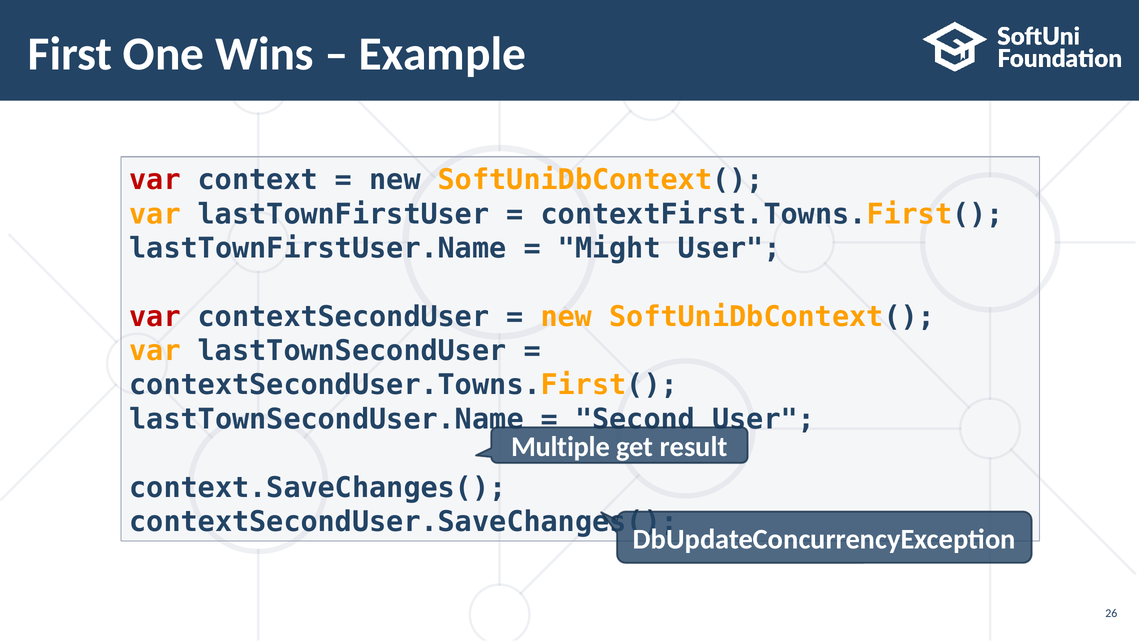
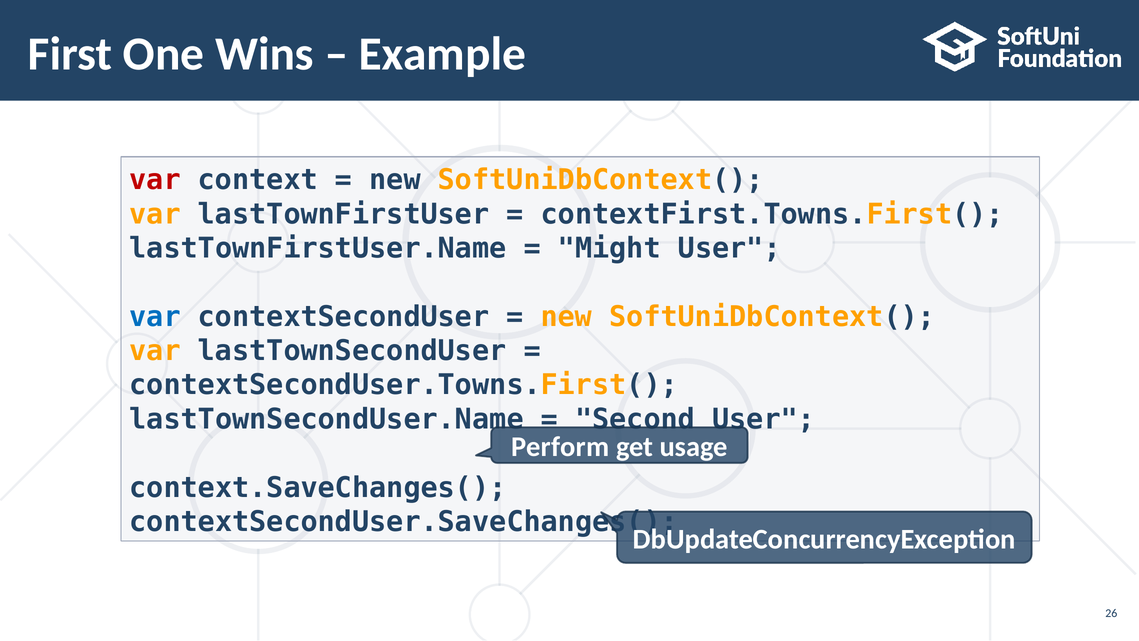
var colour: red -> blue (155, 317)
Multiple: Multiple -> Perform (560, 447)
result: result -> usage (694, 447)
